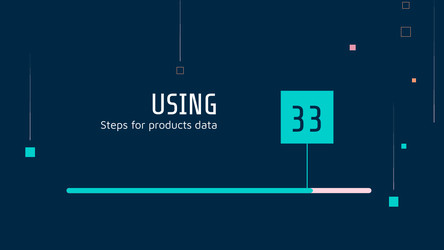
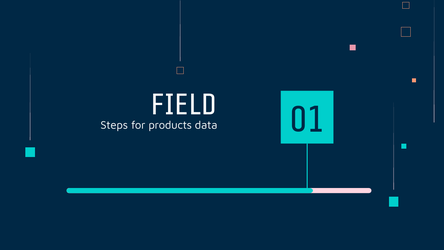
USING: USING -> FIELD (184, 105)
33: 33 -> 01 (307, 120)
